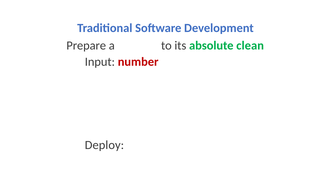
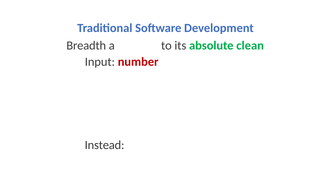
Prepare: Prepare -> Breadth (86, 46)
Deploy: Deploy -> Instead (105, 145)
